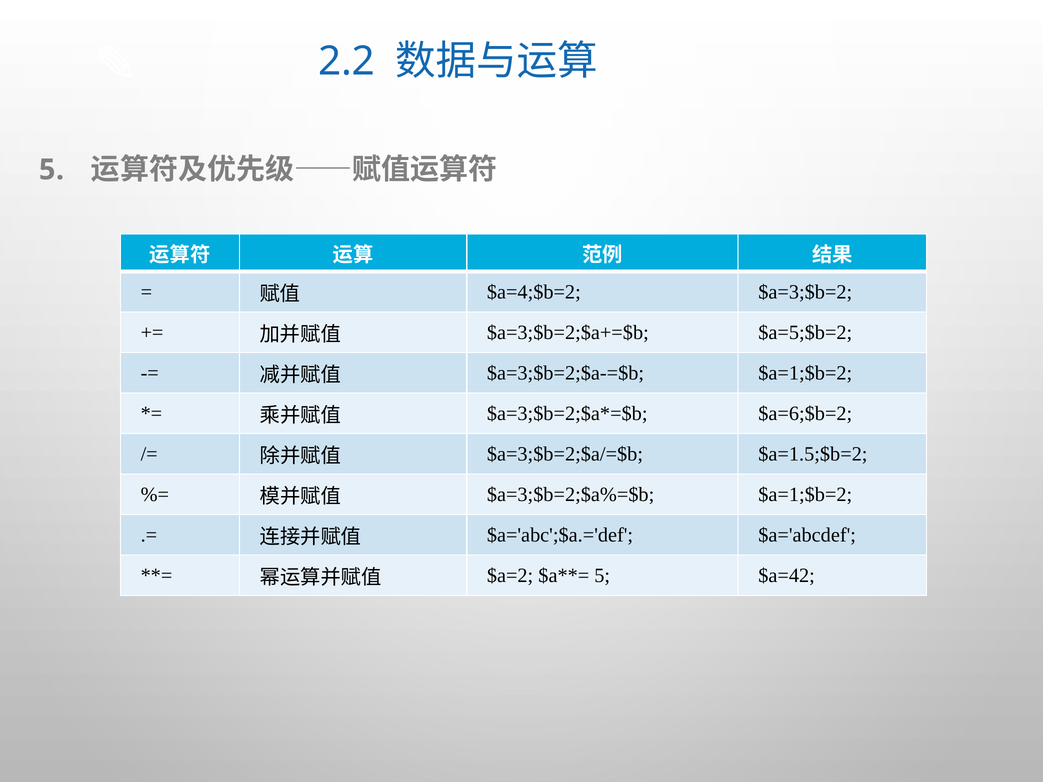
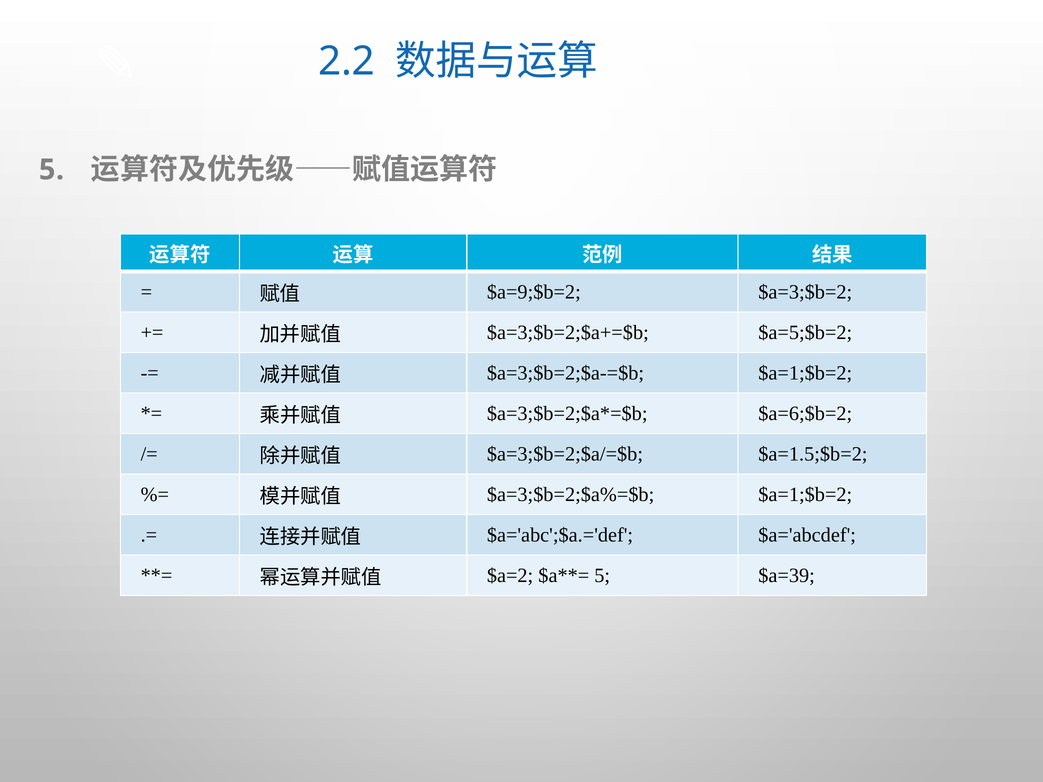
$a=4;$b=2: $a=4;$b=2 -> $a=9;$b=2 (534, 292)
$a=42: $a=42 -> $a=39 (787, 576)
